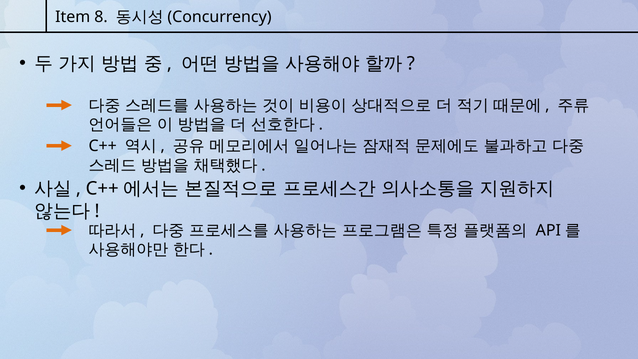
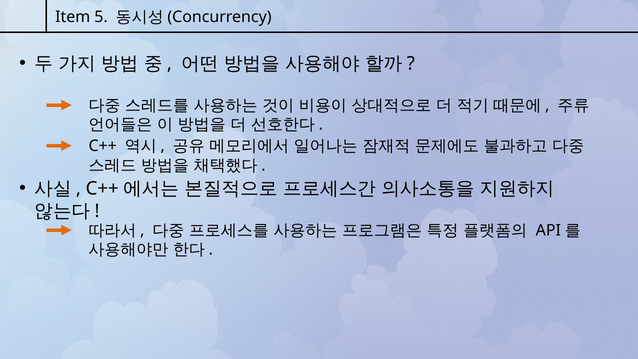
8: 8 -> 5 (101, 17)
